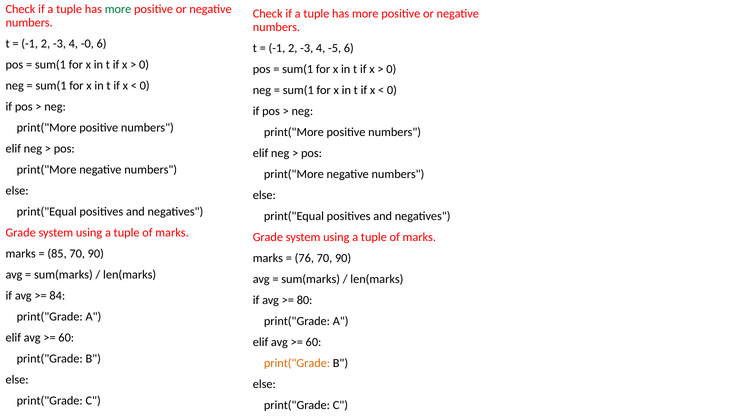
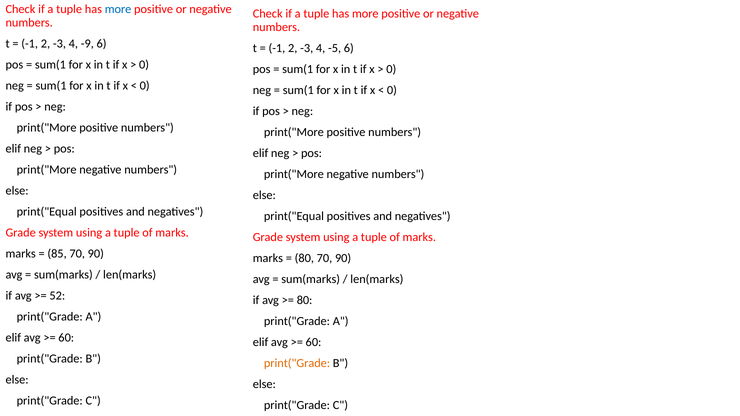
more colour: green -> blue (118, 9)
-0: -0 -> -9 (87, 44)
76: 76 -> 80 (304, 258)
84: 84 -> 52 (57, 296)
